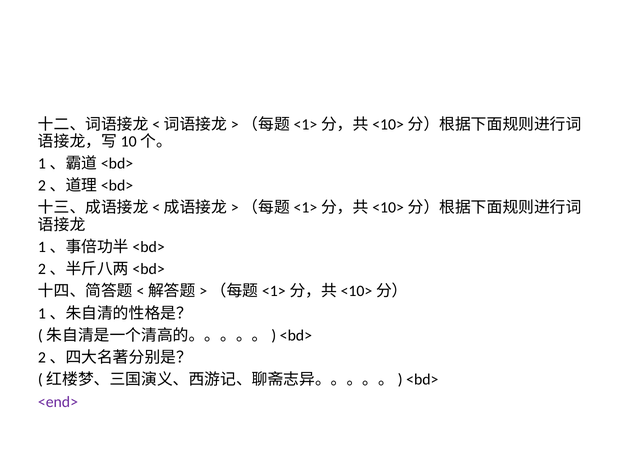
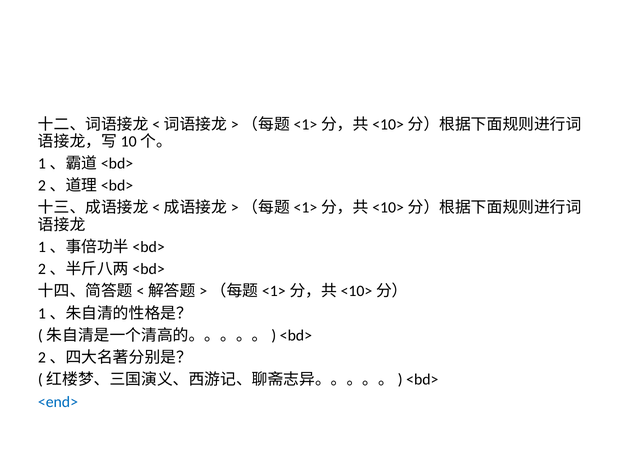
<end> colour: purple -> blue (58, 402)
